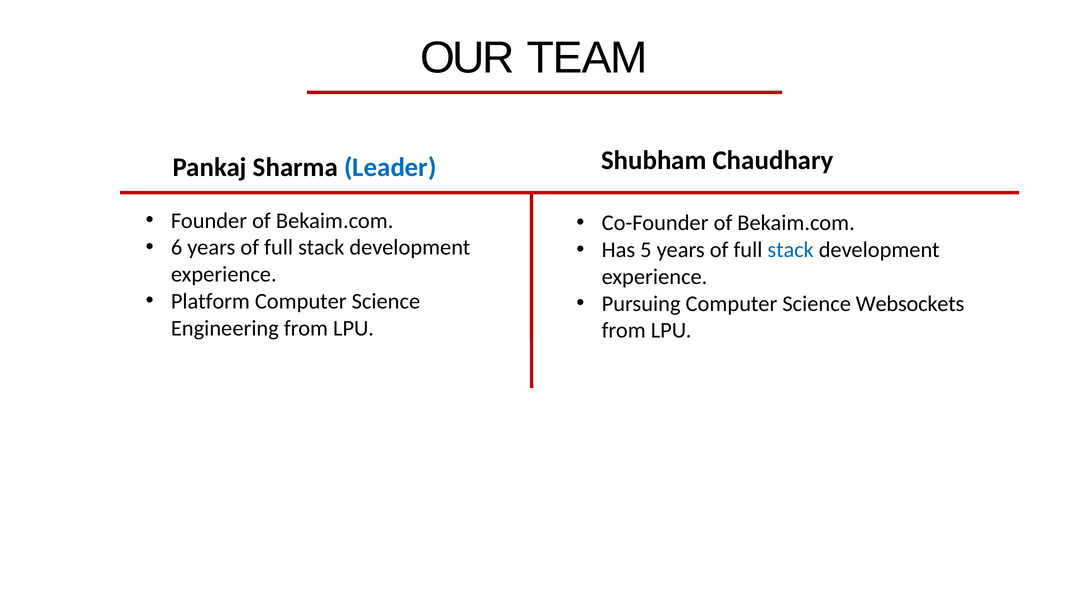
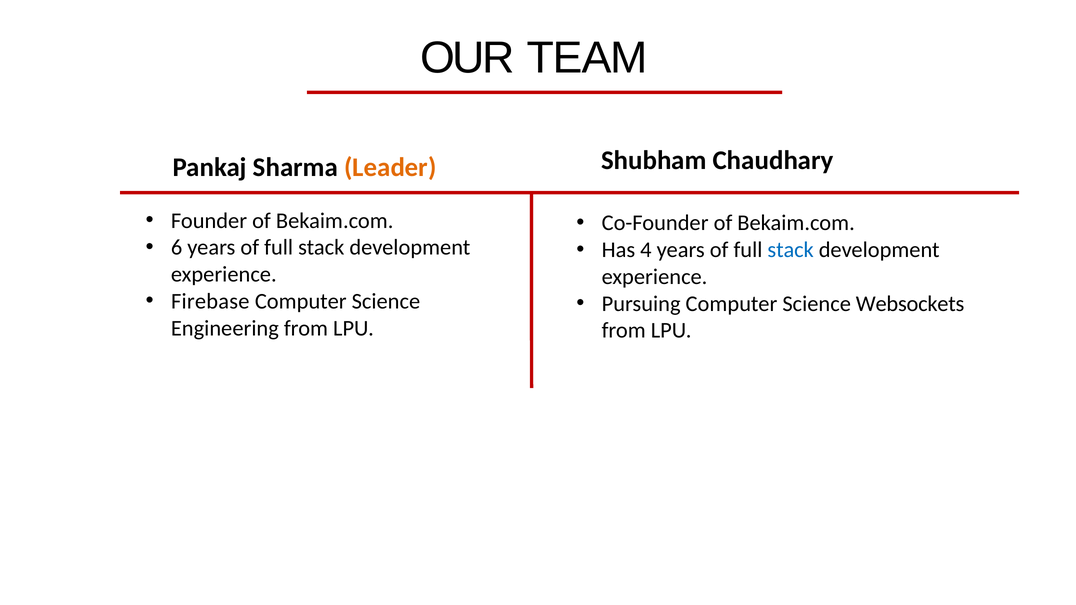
Leader colour: blue -> orange (390, 167)
5: 5 -> 4 (646, 250)
Platform: Platform -> Firebase (210, 301)
